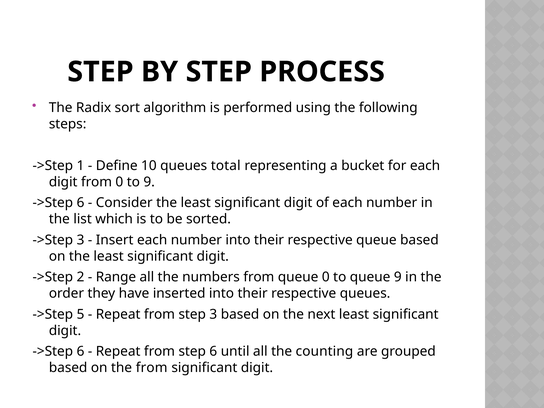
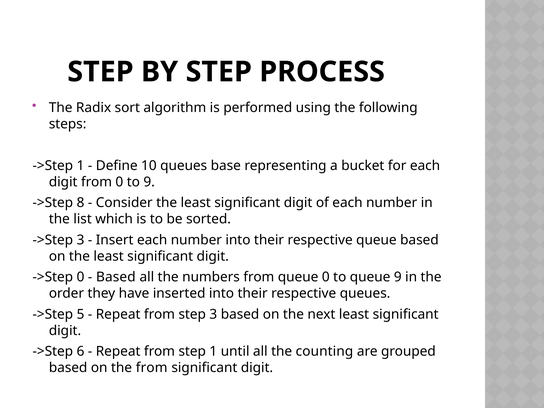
total: total -> base (226, 166)
6: 6 -> 8 (80, 203)
->Step 2: 2 -> 0 (80, 277)
Range: Range -> Based (116, 277)
step 6: 6 -> 1 (213, 351)
